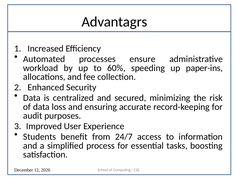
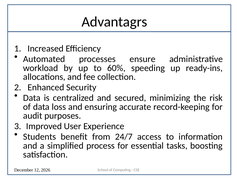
paper-ins: paper-ins -> ready-ins (204, 68)
